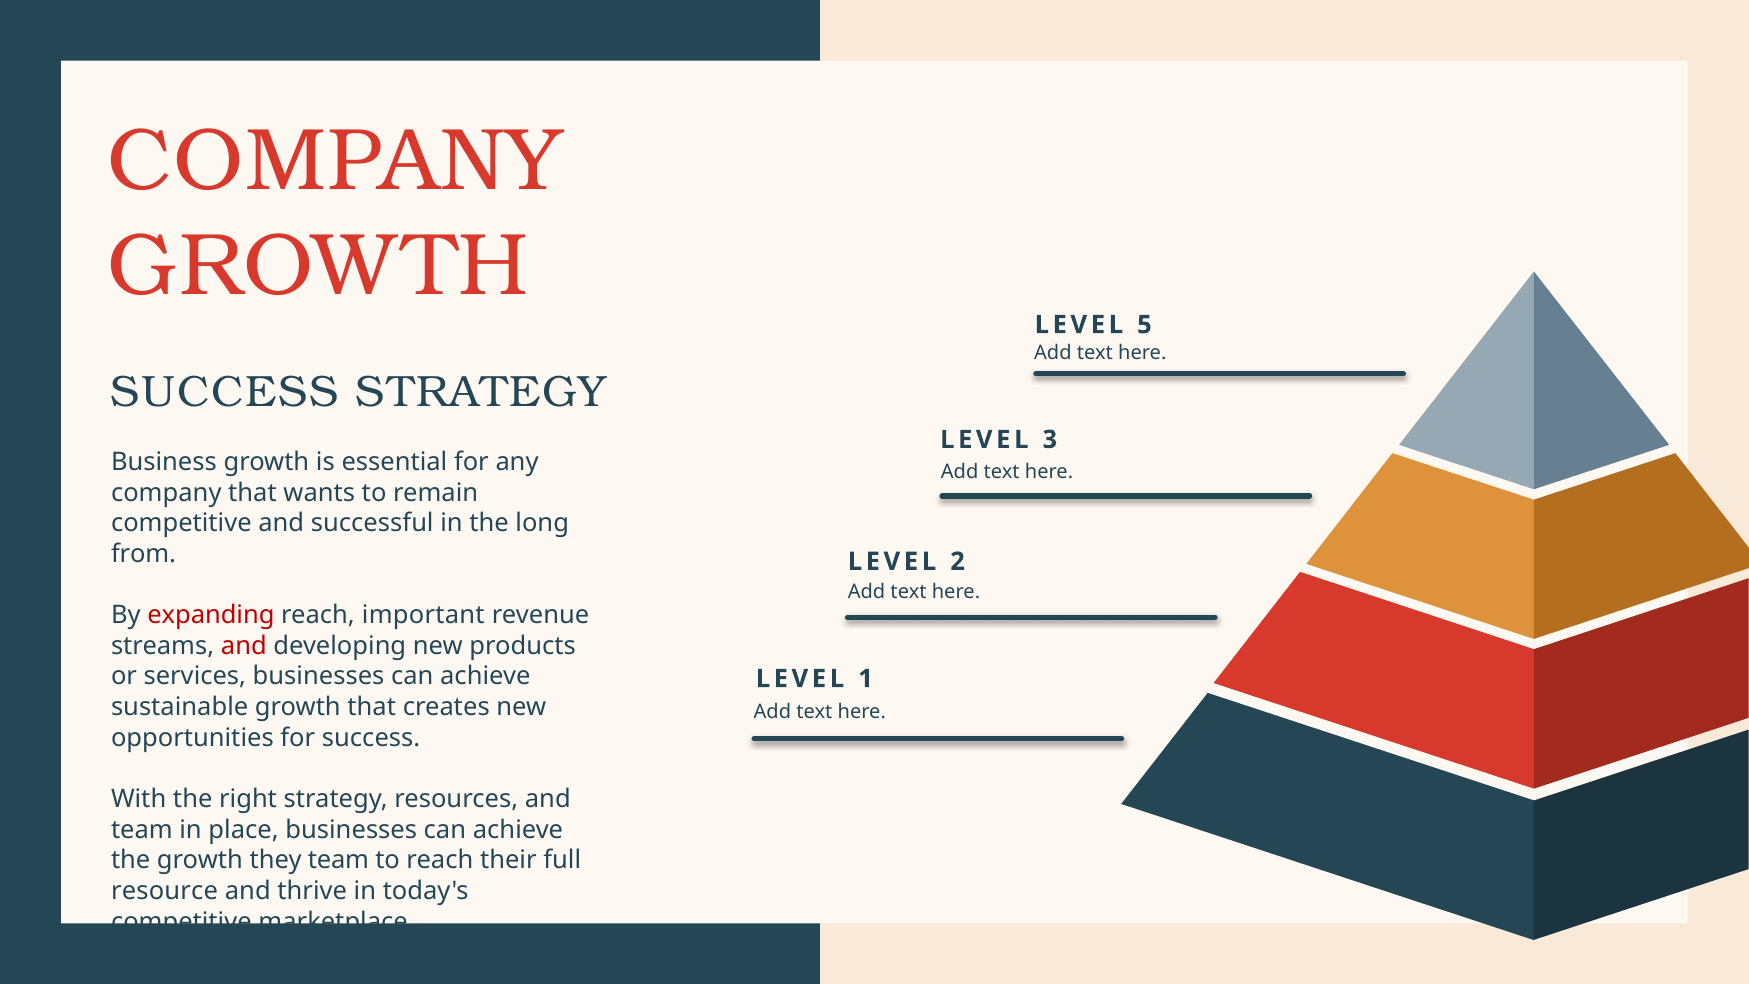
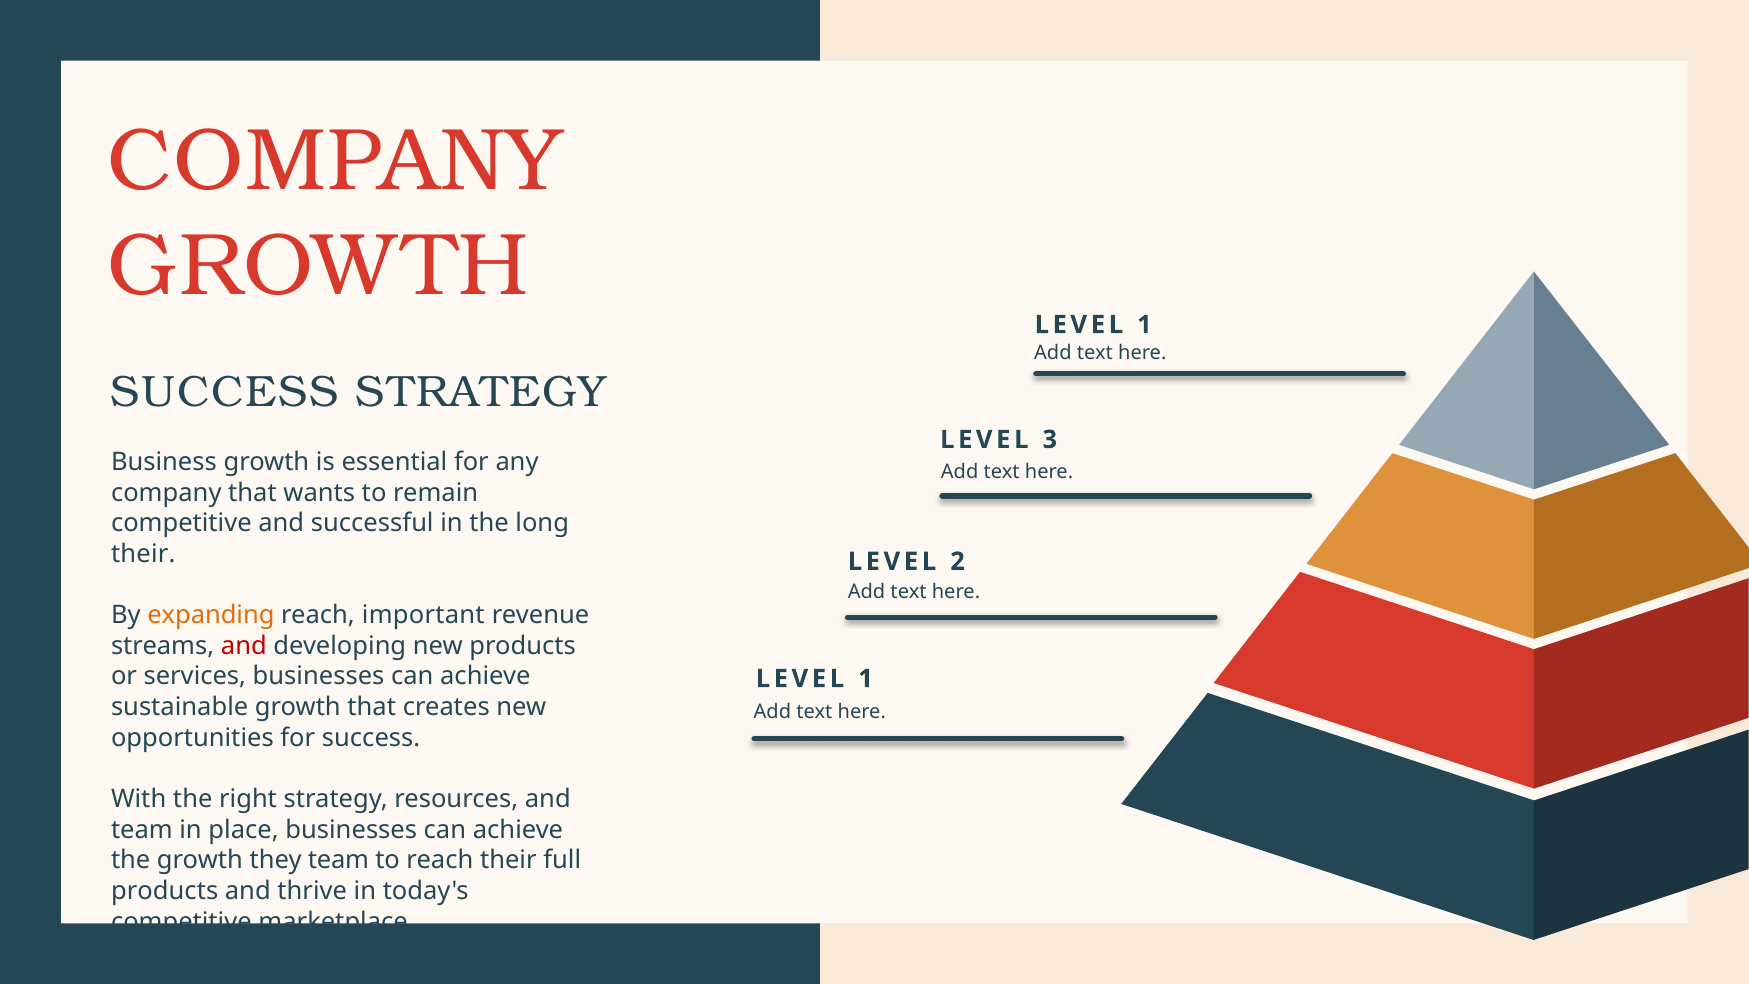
5: 5 -> 1 (1144, 325)
from: from -> their (143, 554)
expanding colour: red -> orange (211, 615)
resource: resource -> products (165, 891)
